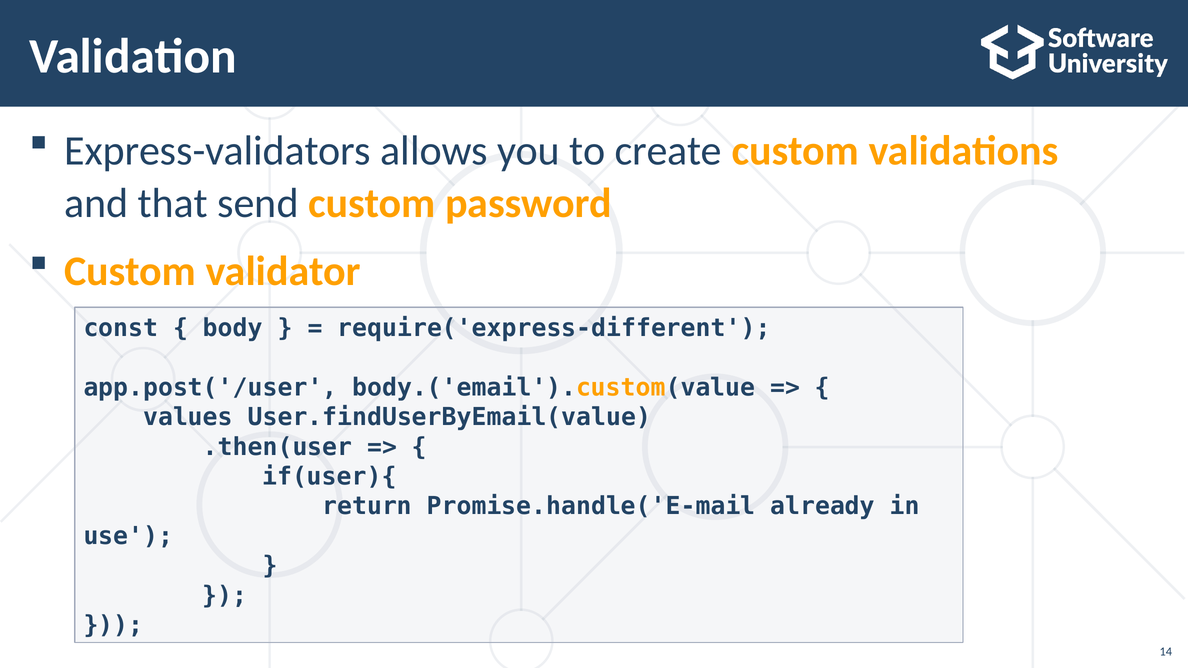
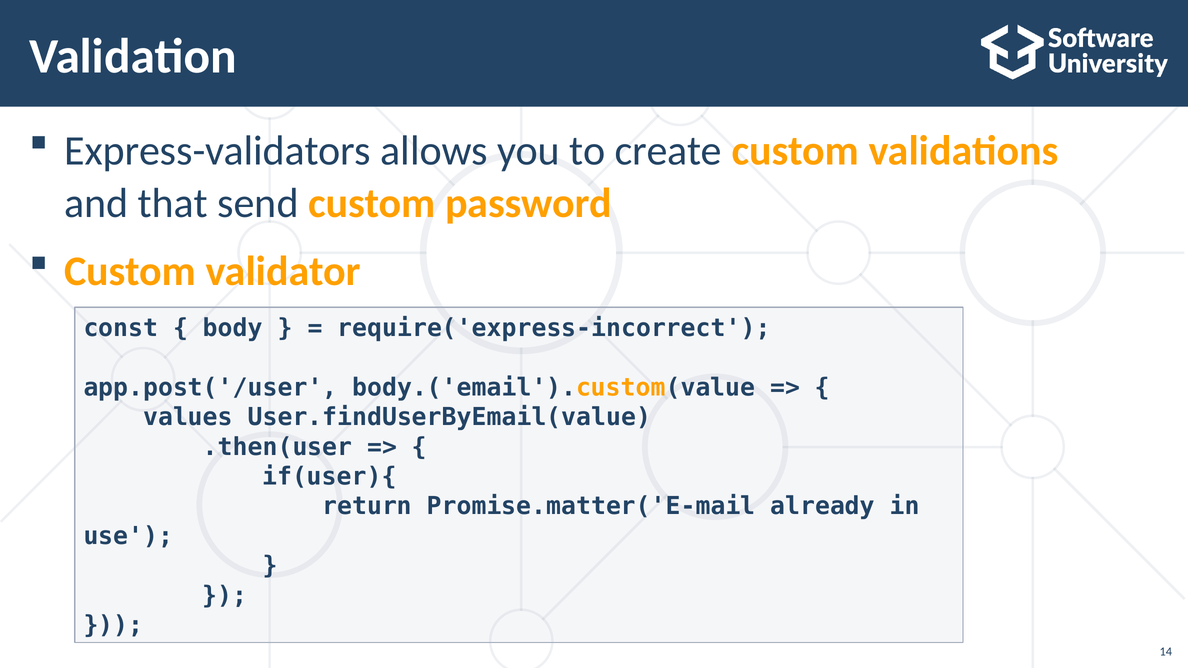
require('express-different: require('express-different -> require('express-incorrect (554, 328)
Promise.handle('E-mail: Promise.handle('E-mail -> Promise.matter('E-mail (591, 506)
